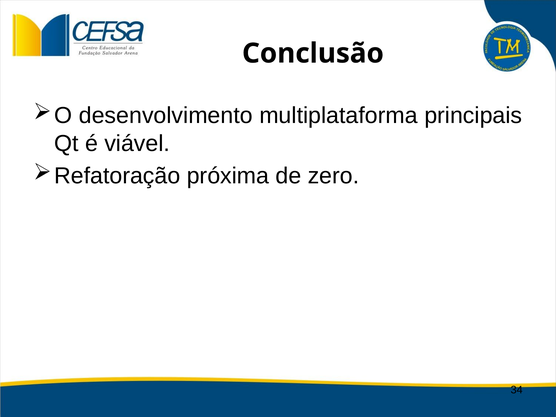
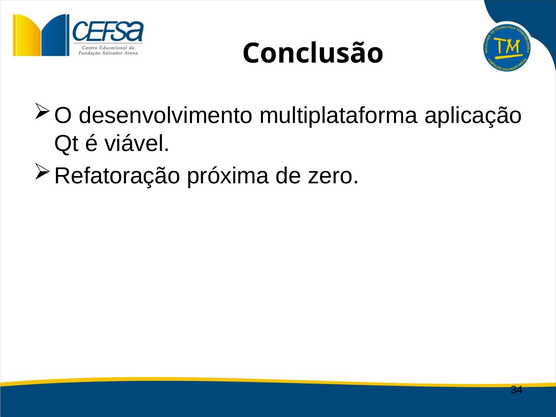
principais: principais -> aplicação (473, 116)
